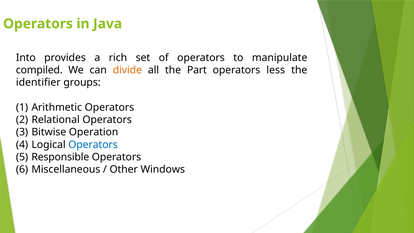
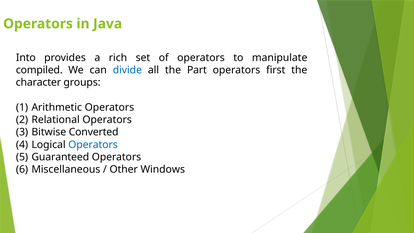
divide colour: orange -> blue (127, 70)
less: less -> first (276, 70)
identifier: identifier -> character (38, 82)
Operation: Operation -> Converted (94, 132)
Responsible: Responsible -> Guaranteed (60, 157)
